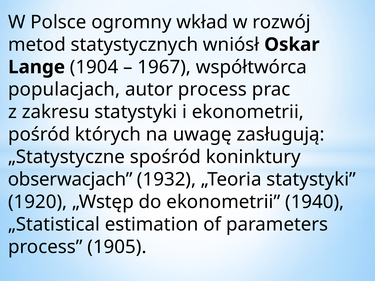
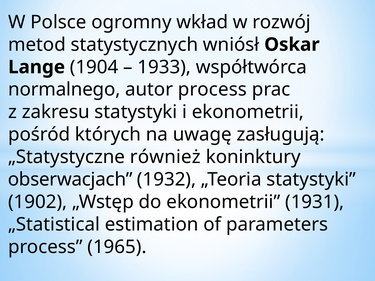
1967: 1967 -> 1933 (164, 67)
populacjach: populacjach -> normalnego (64, 90)
spośród: spośród -> również (165, 157)
1920: 1920 -> 1902 (38, 202)
1940: 1940 -> 1931 (315, 202)
1905: 1905 -> 1965 (117, 247)
